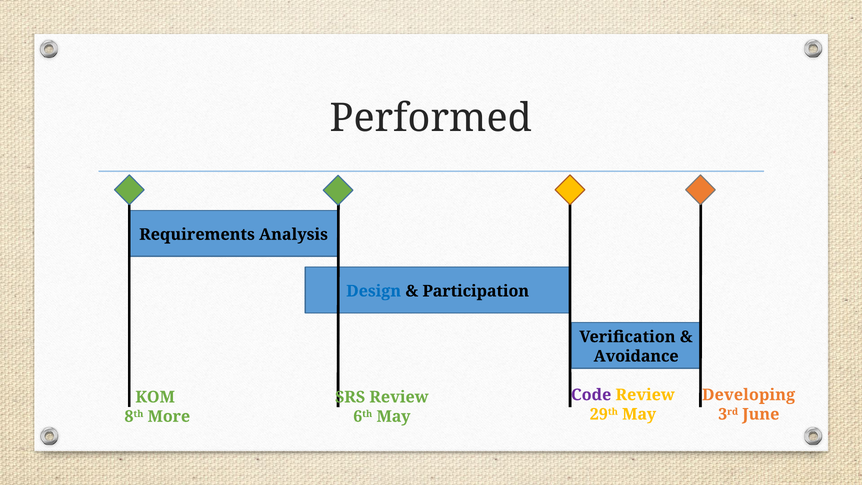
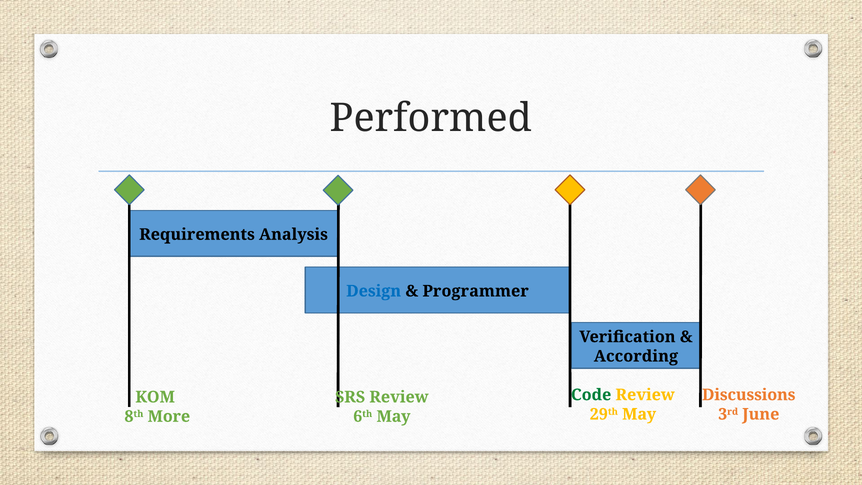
Participation: Participation -> Programmer (476, 291)
Avoidance: Avoidance -> According (636, 356)
Code colour: purple -> green (591, 395)
Developing: Developing -> Discussions (749, 395)
